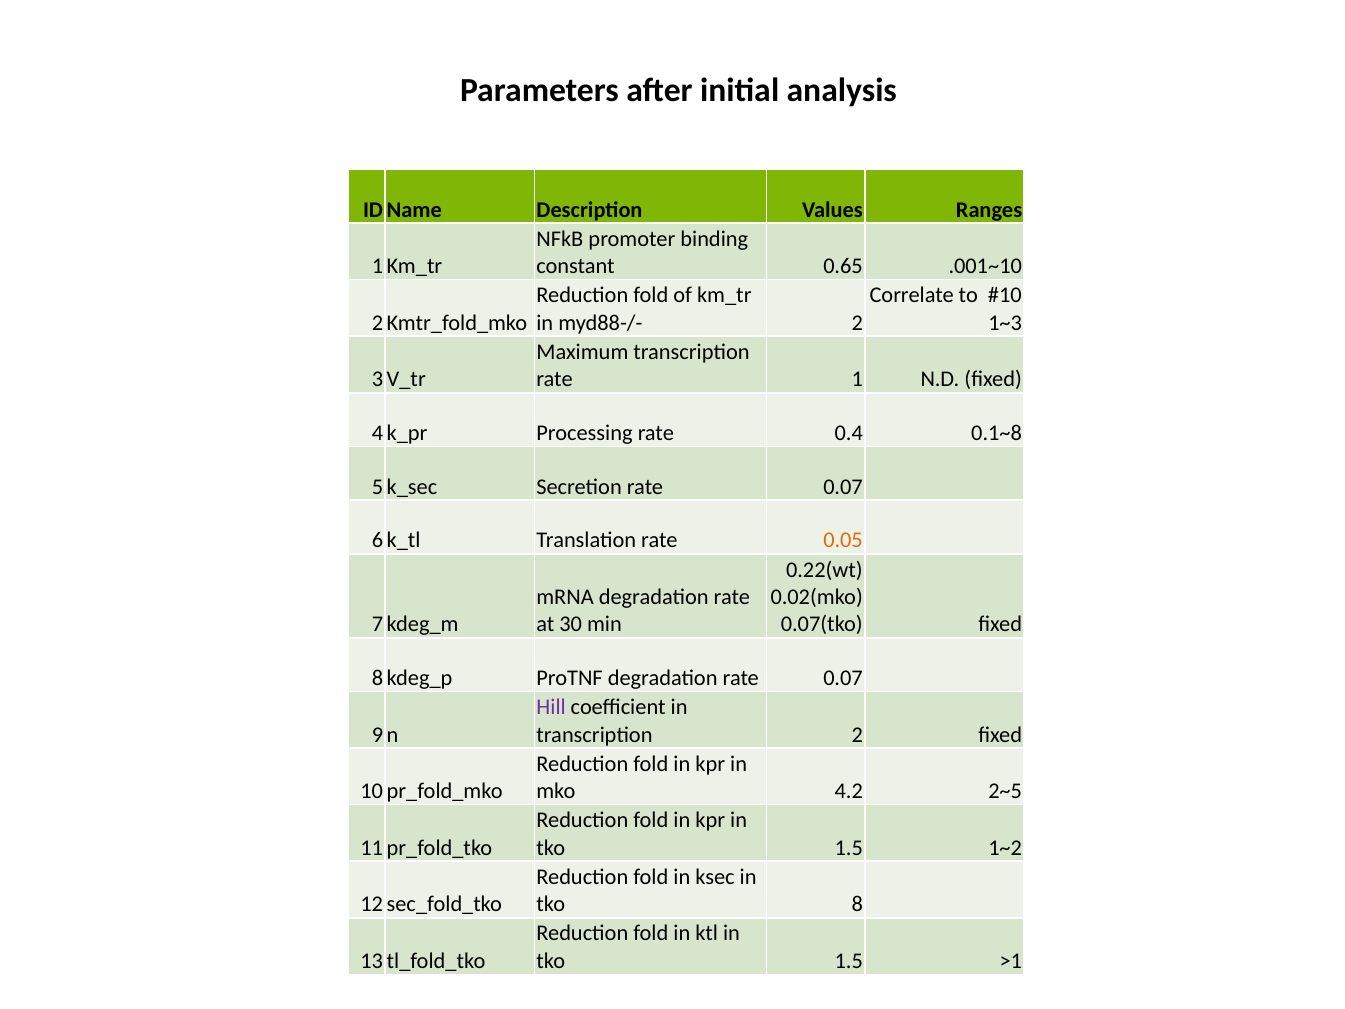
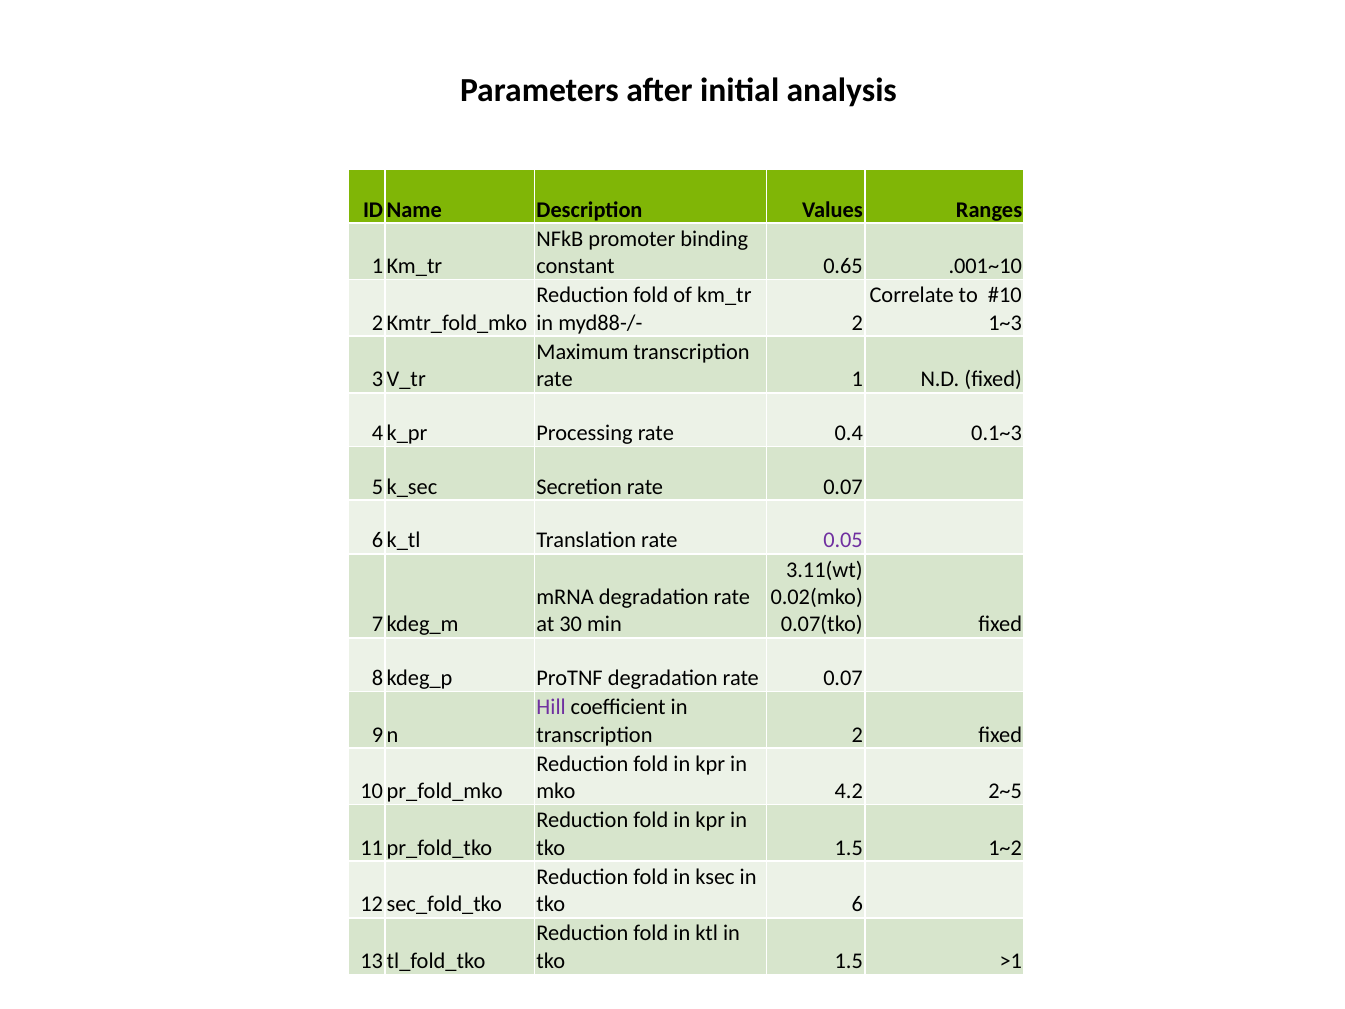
0.1~8: 0.1~8 -> 0.1~3 (997, 433)
0.05 colour: orange -> purple (843, 540)
0.22(wt: 0.22(wt -> 3.11(wt (824, 570)
8: 8 -> 6 (857, 904)
